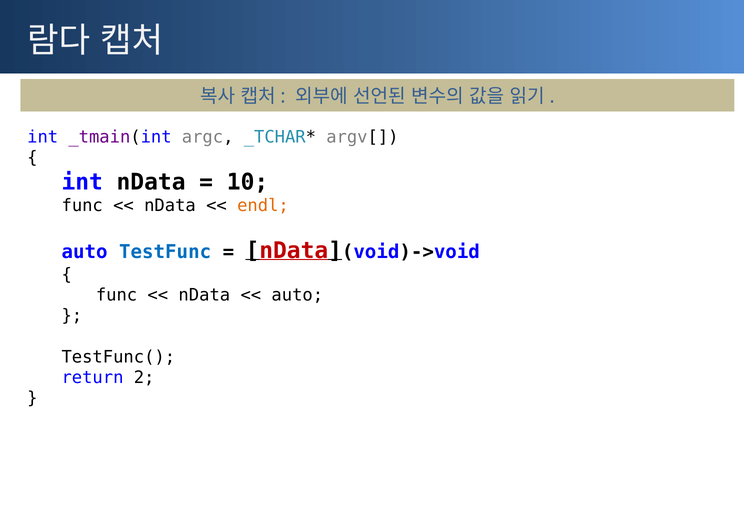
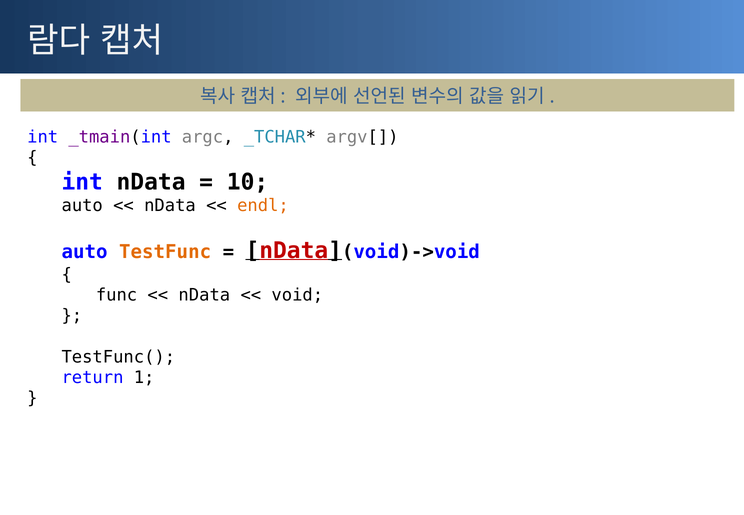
func: func -> auto (82, 206)
TestFunc colour: blue -> orange (165, 252)
auto: auto -> void (297, 295)
2: 2 -> 1 (144, 378)
